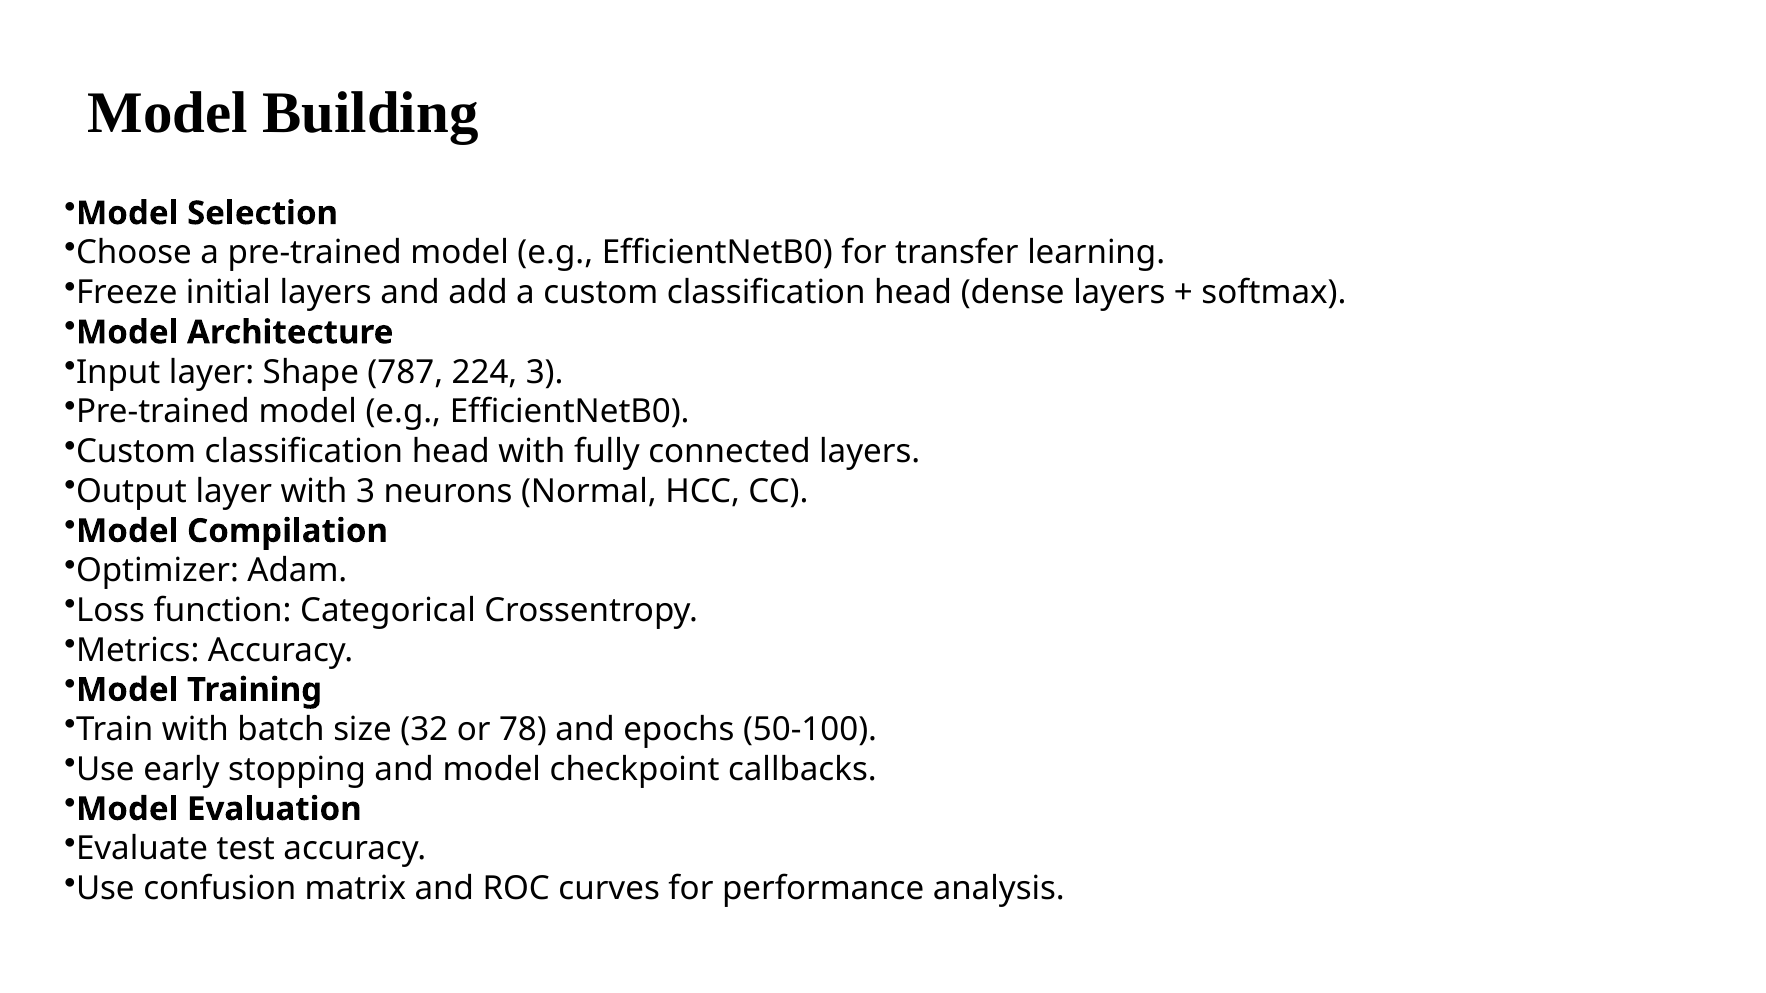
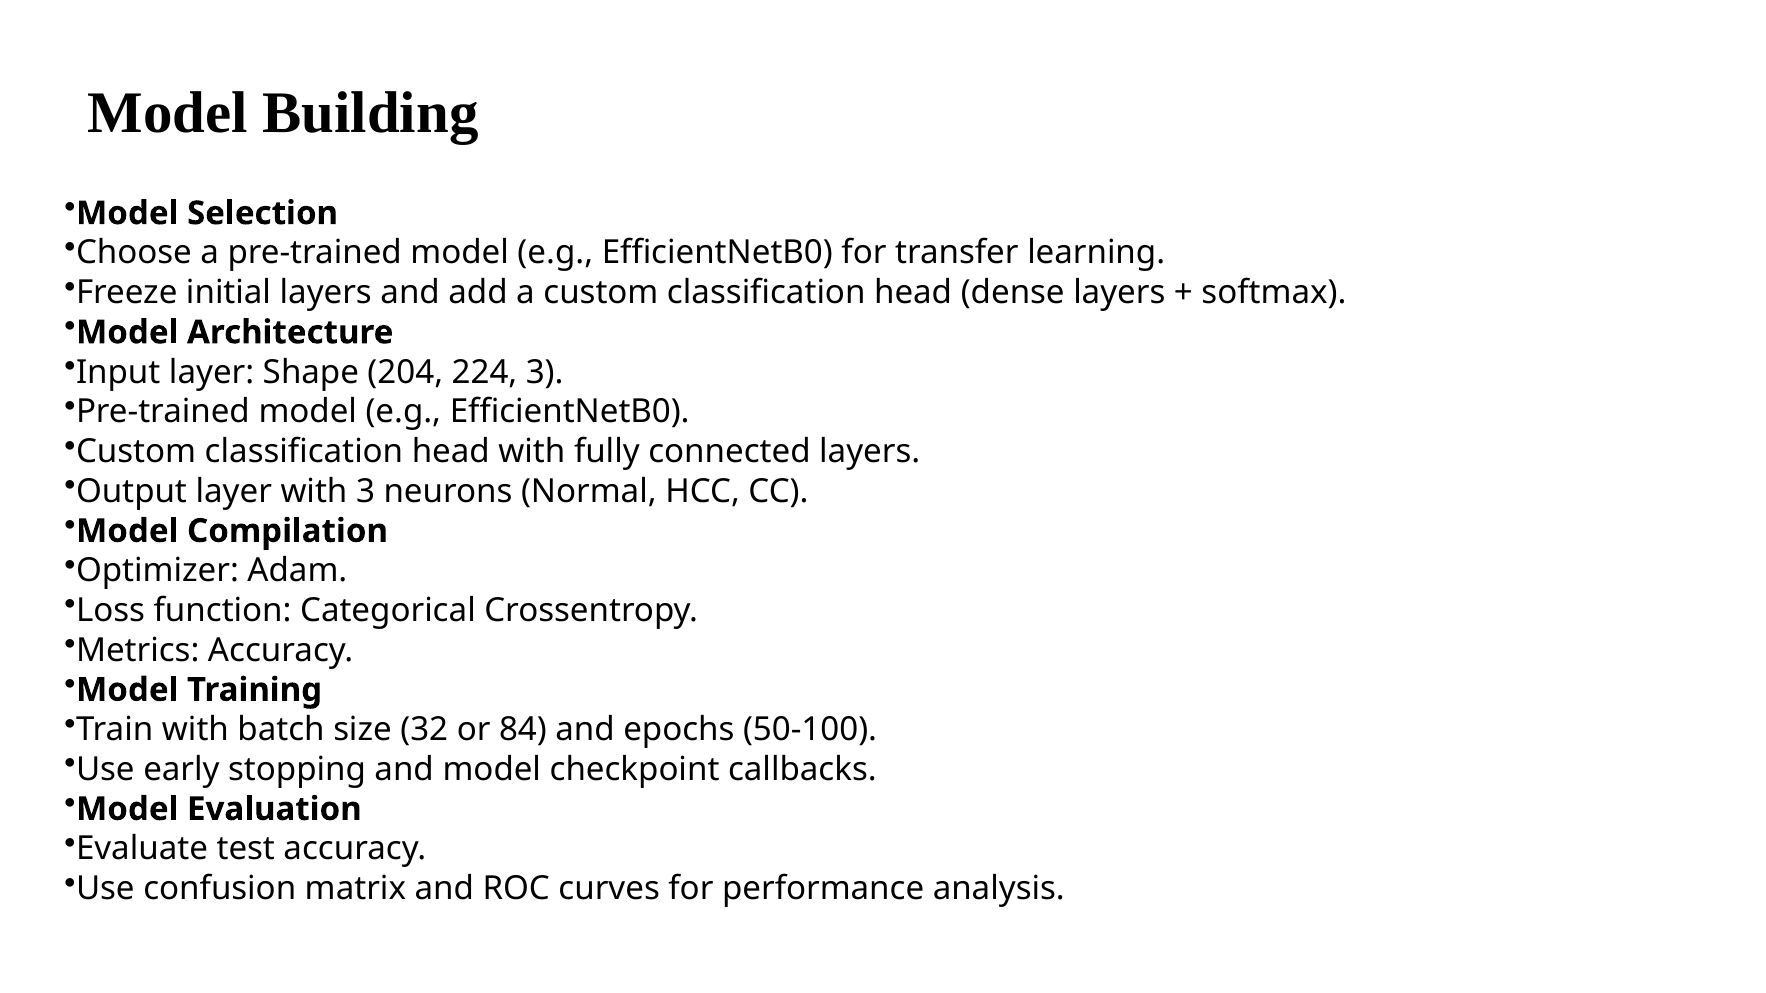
787: 787 -> 204 (405, 372)
78: 78 -> 84 (523, 730)
